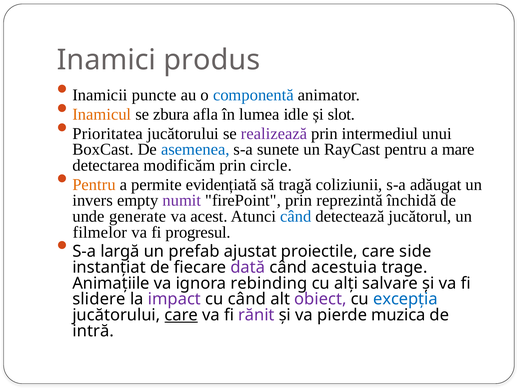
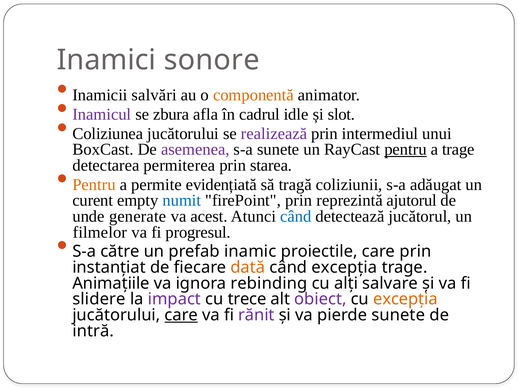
produs: produs -> sonore (212, 60)
puncte: puncte -> salvări (154, 95)
componentă colour: blue -> orange (253, 95)
Inamicul colour: orange -> purple (102, 114)
lumea: lumea -> cadrul (259, 114)
Prioritatea: Prioritatea -> Coliziunea (108, 133)
asemenea colour: blue -> purple (195, 149)
pentru underline: none -> present (405, 149)
a mare: mare -> trage (458, 149)
modificăm: modificăm -> permiterea (179, 165)
circle: circle -> starea (271, 165)
invers: invers -> curent (93, 200)
numit colour: purple -> blue (182, 200)
închidă: închidă -> ajutorul (412, 200)
largă: largă -> către (120, 251)
ajustat: ajustat -> inamic (250, 251)
care side: side -> prin (415, 251)
dată colour: purple -> orange (248, 267)
când acestuia: acestuia -> excepția (344, 267)
cu când: când -> trece (247, 299)
excepția colour: blue -> orange (405, 299)
pierde muzica: muzica -> sunete (398, 315)
